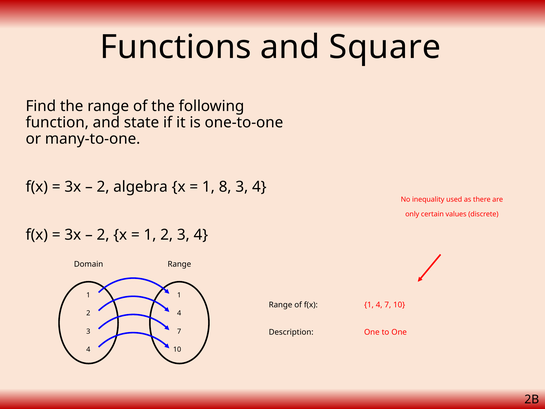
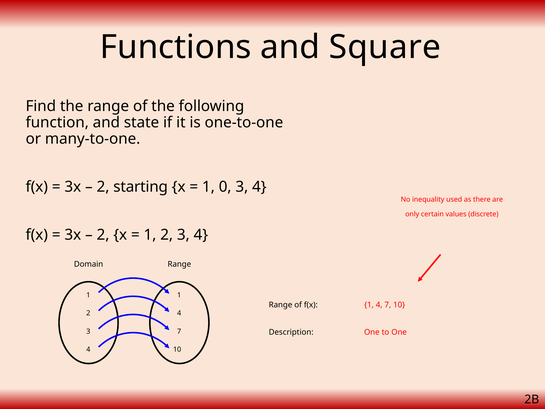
algebra: algebra -> starting (141, 187)
8: 8 -> 0 (225, 187)
